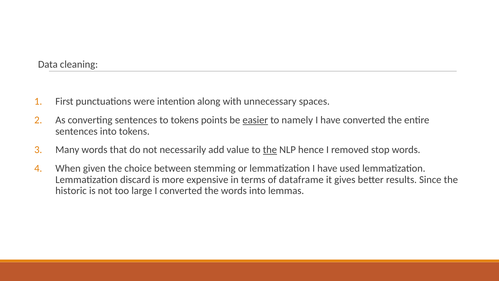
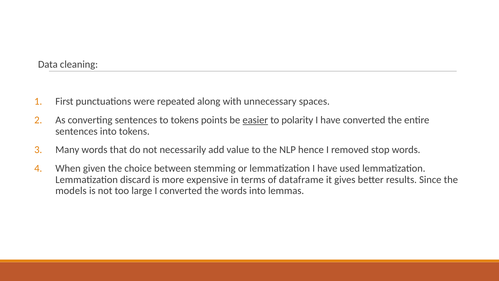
intention: intention -> repeated (176, 101)
namely: namely -> polarity (297, 120)
the underline: present -> none (270, 150)
historic: historic -> models (71, 191)
